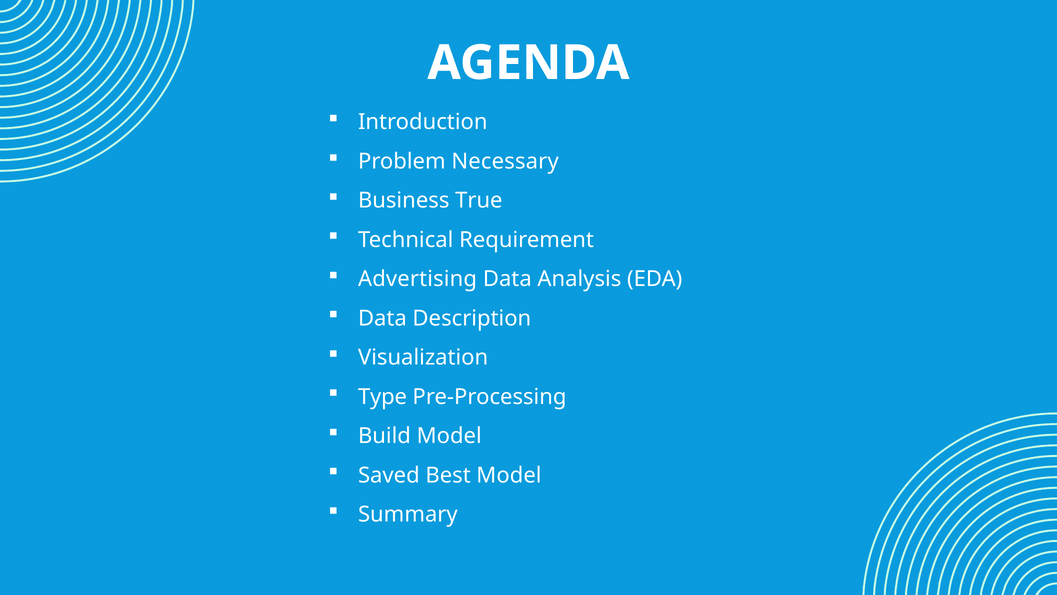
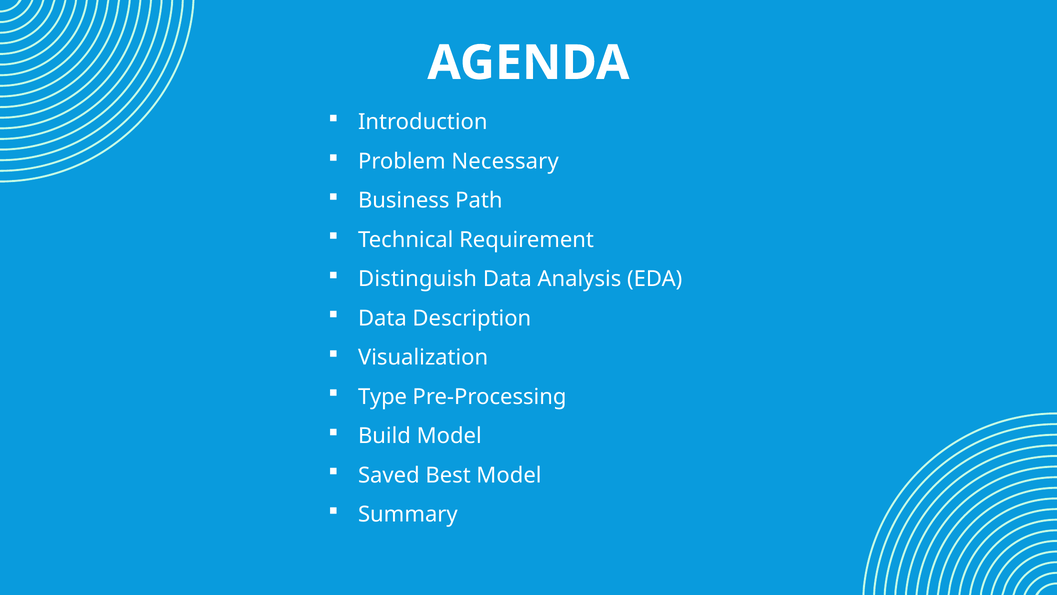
True: True -> Path (479, 201)
Advertising: Advertising -> Distinguish (418, 279)
